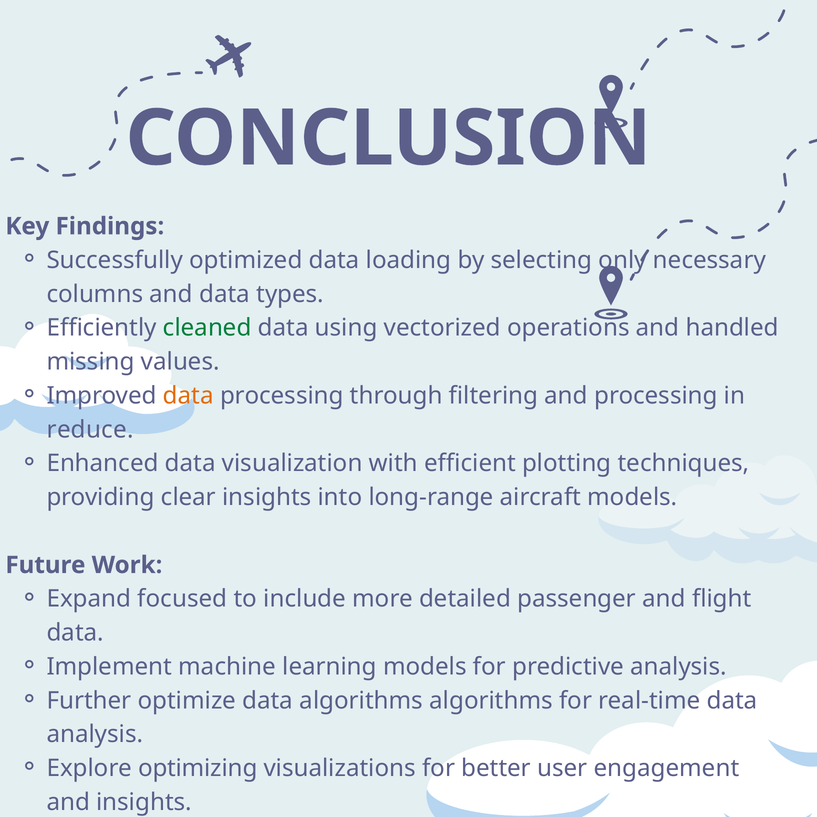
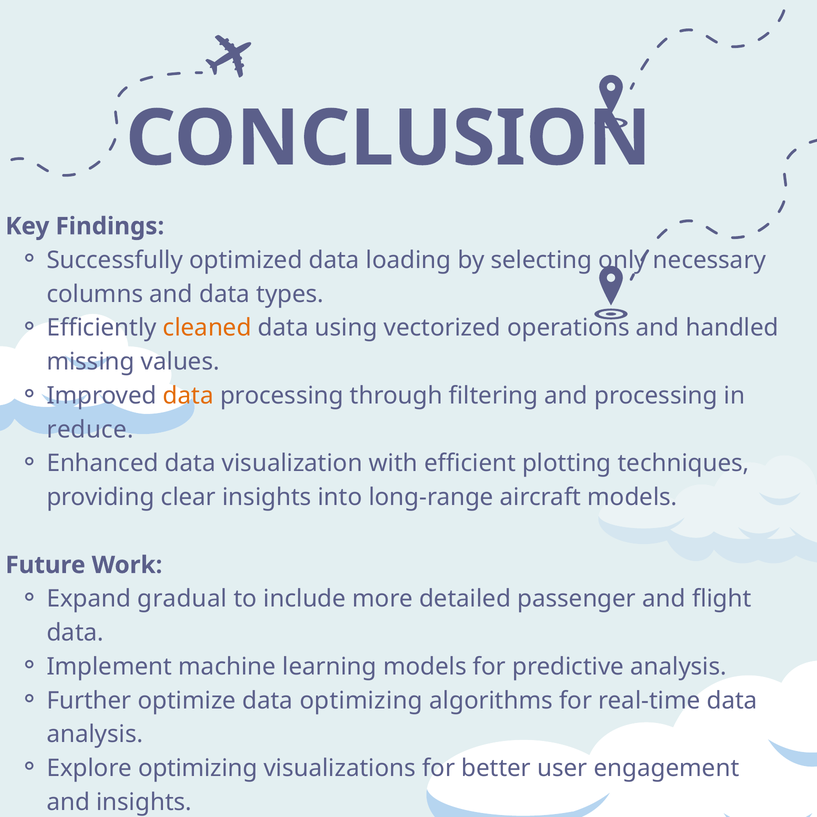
cleaned colour: green -> orange (207, 328)
focused: focused -> gradual (182, 599)
data algorithms: algorithms -> optimizing (361, 701)
